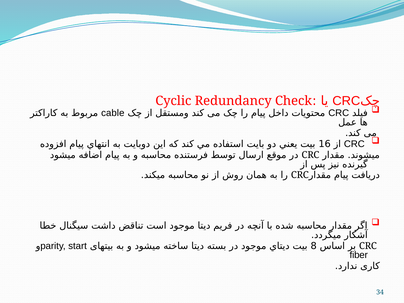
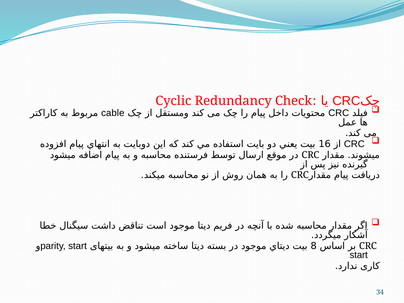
fiber: fiber -> start (359, 255)
